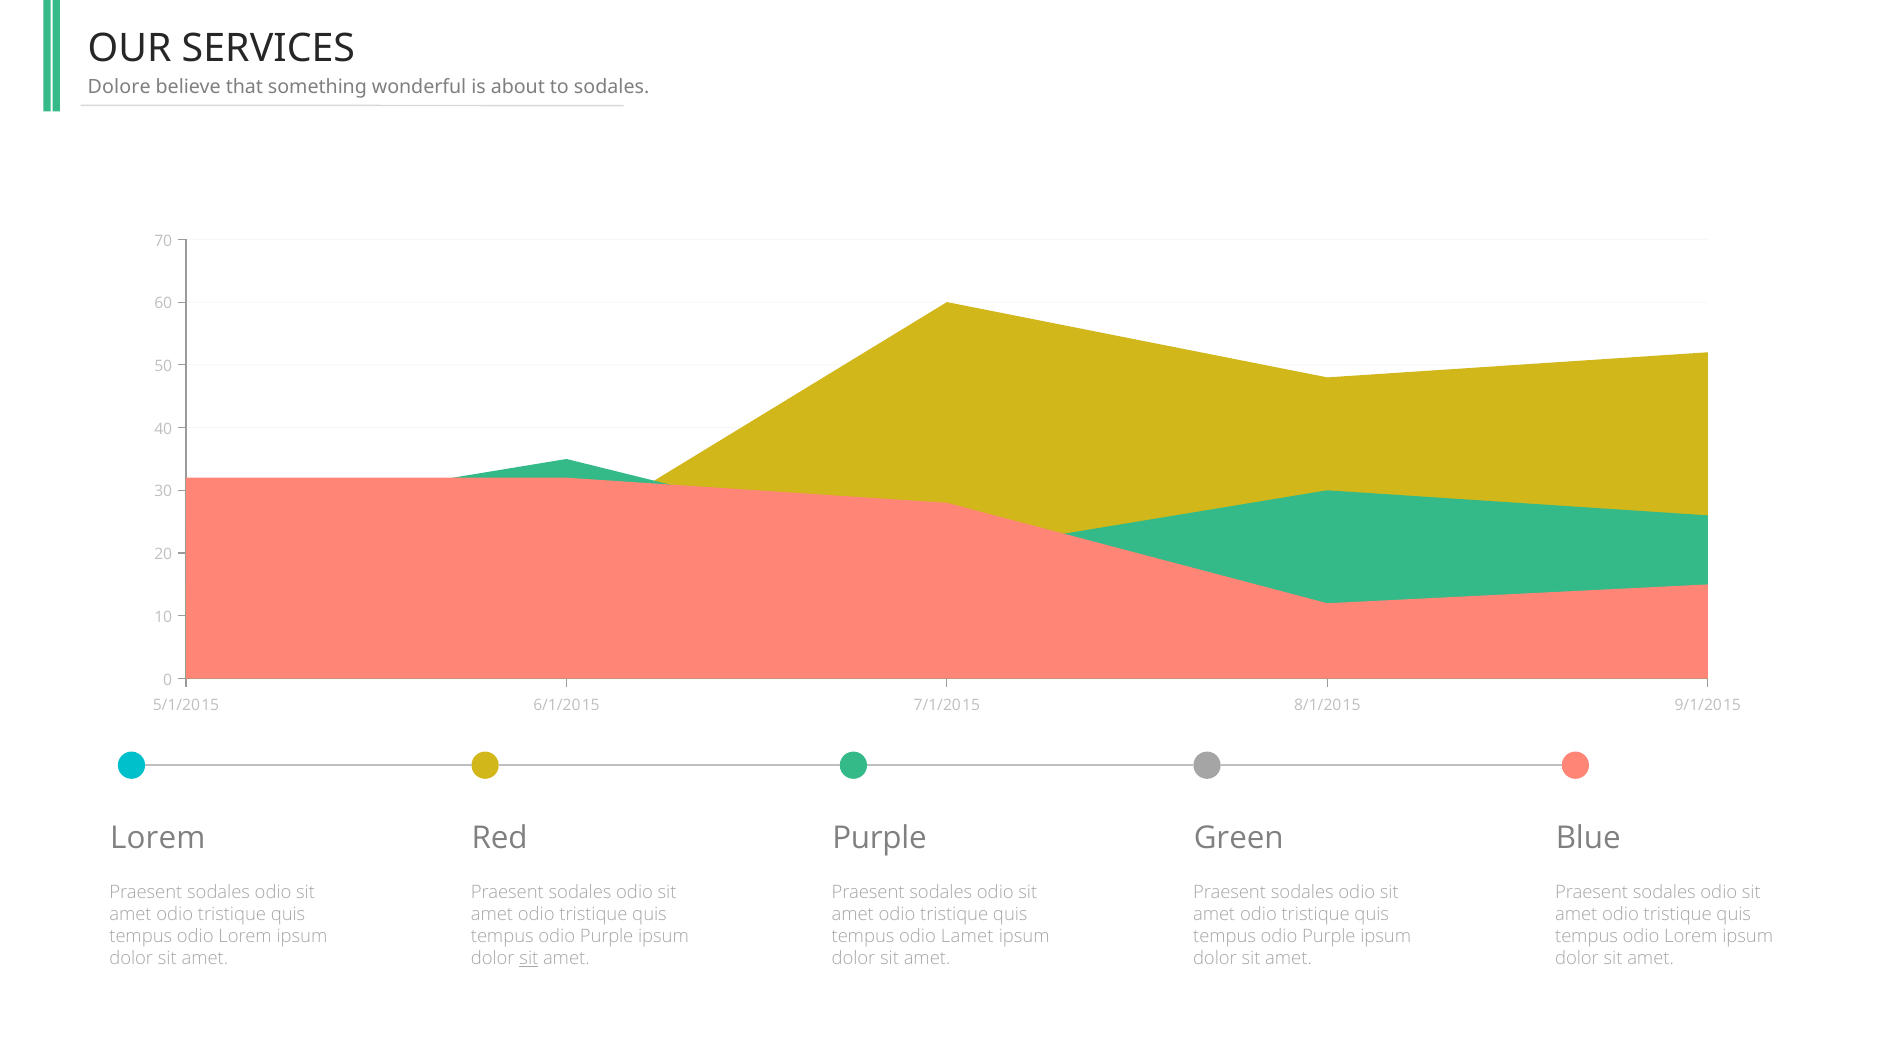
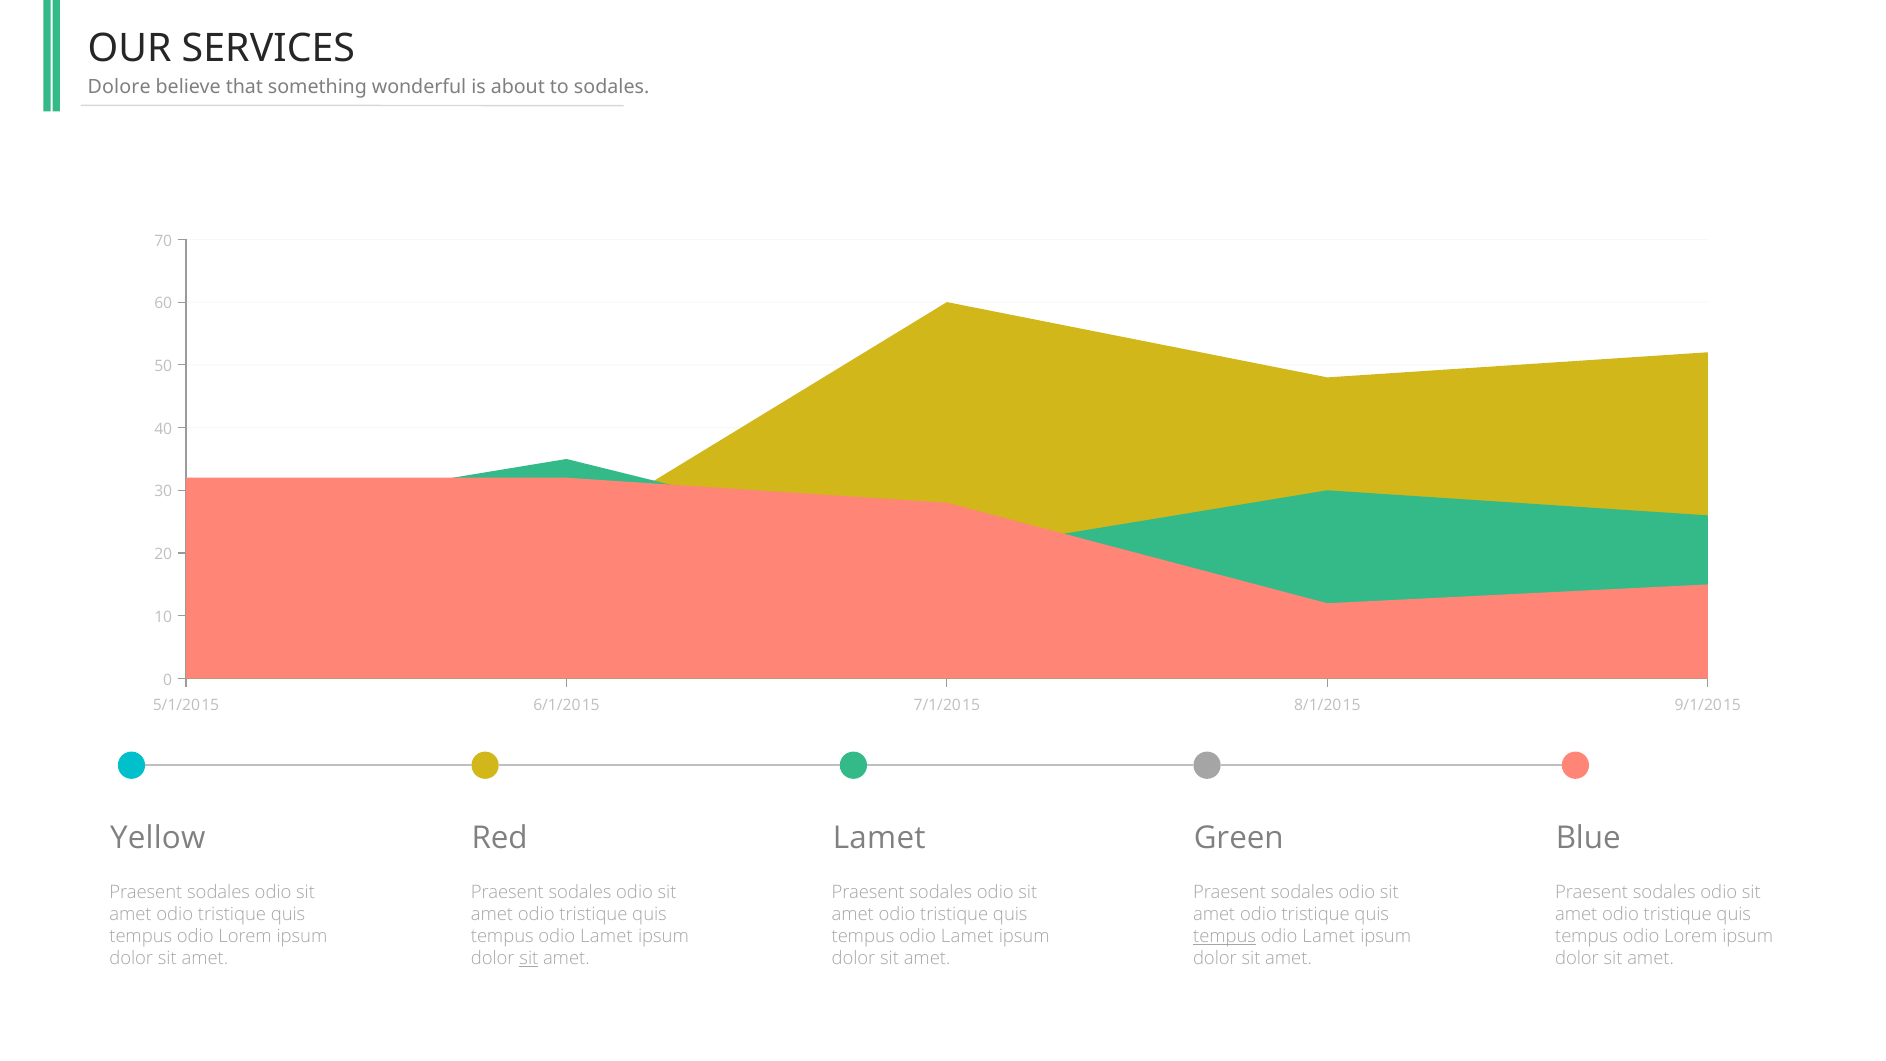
Lorem: Lorem -> Yellow (158, 838)
Purple: Purple -> Lamet (879, 838)
Purple: Purple -> Lamet (606, 937)
tempus underline: none -> present (1225, 937)
Purple: Purple -> Lamet (1329, 937)
